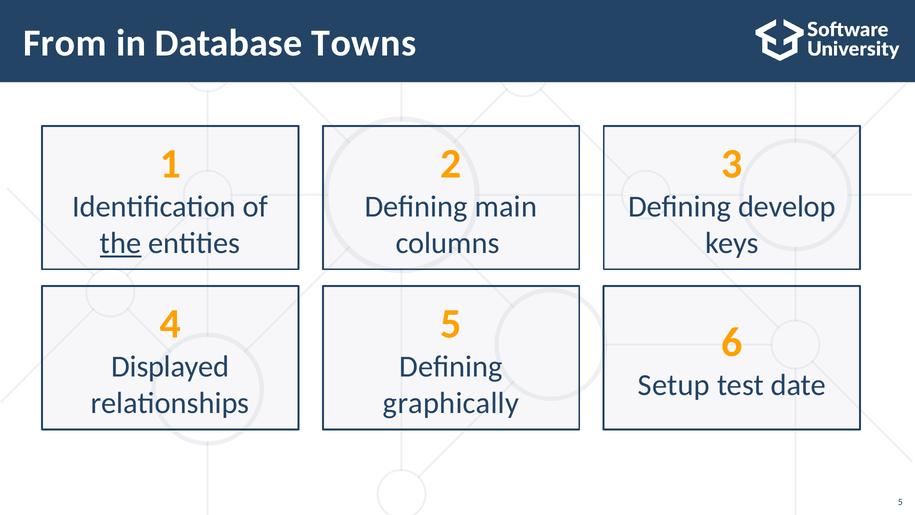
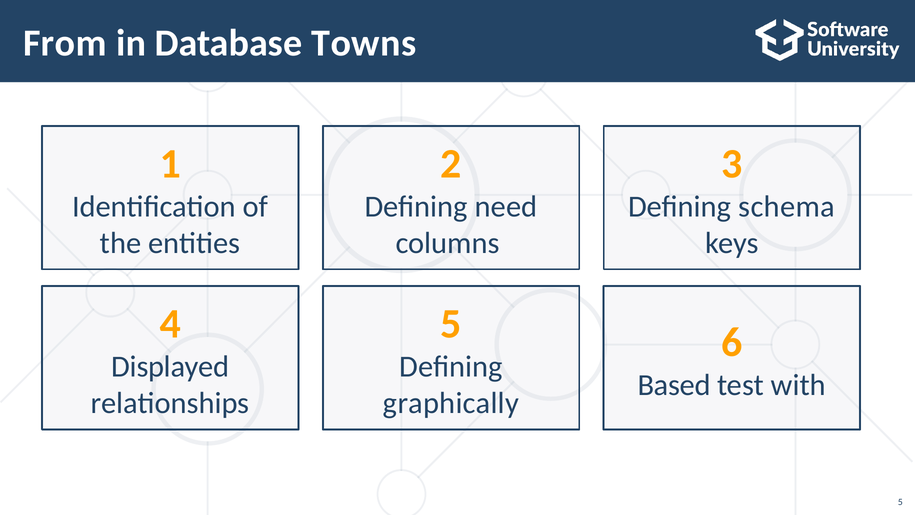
main: main -> need (506, 206)
develop: develop -> schema (787, 206)
the underline: present -> none (121, 243)
Setup: Setup -> Based (674, 385)
date: date -> with (798, 385)
